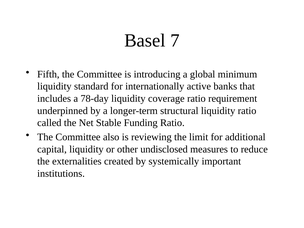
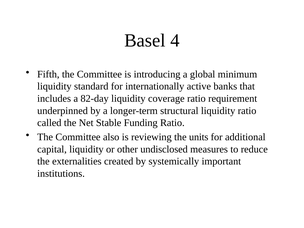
7: 7 -> 4 (175, 41)
78-day: 78-day -> 82-day (95, 98)
limit: limit -> units (199, 137)
